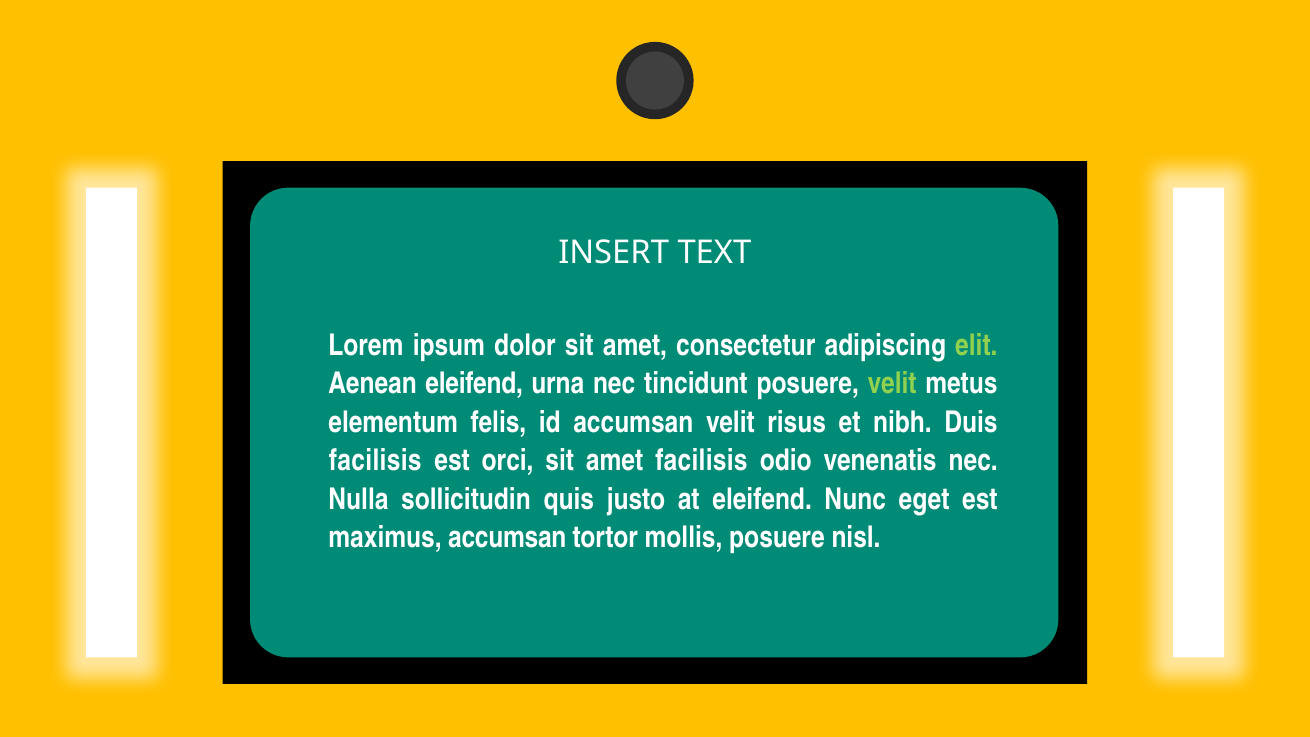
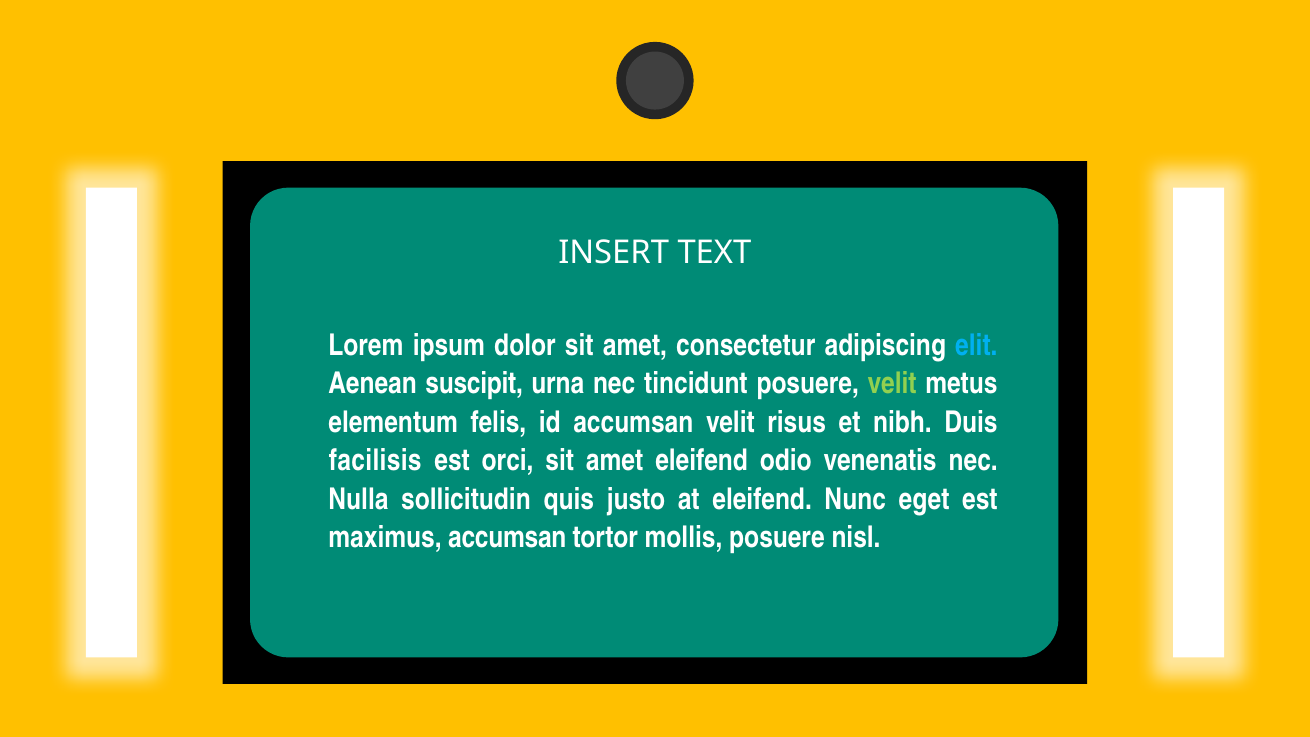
elit colour: light green -> light blue (976, 345)
Aenean eleifend: eleifend -> suscipit (474, 384)
amet facilisis: facilisis -> eleifend (702, 461)
